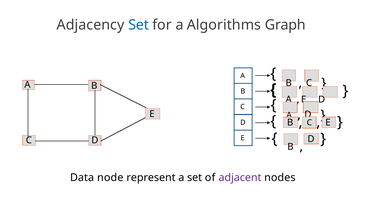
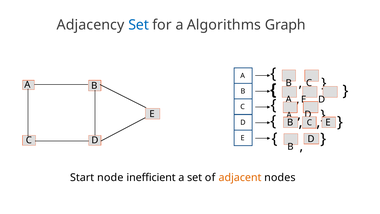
Data: Data -> Start (82, 177)
represent: represent -> inefficient (151, 177)
adjacent colour: purple -> orange (240, 177)
